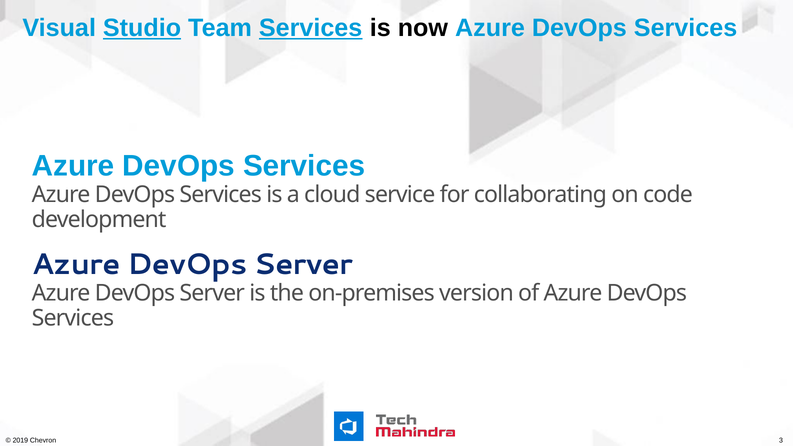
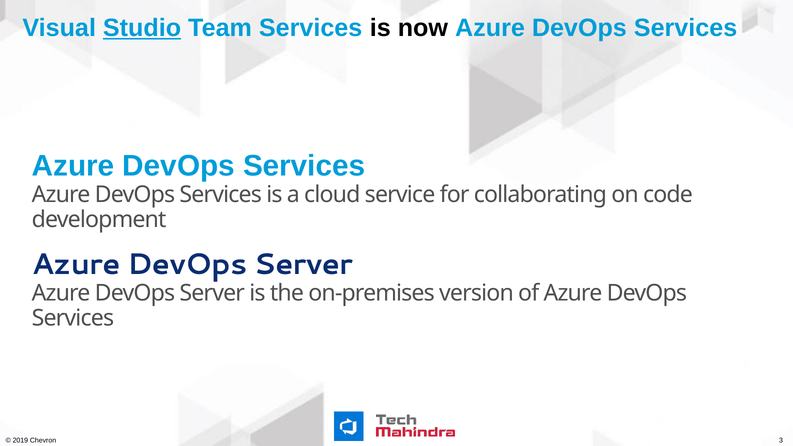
Services underline: present -> none (311, 28)
